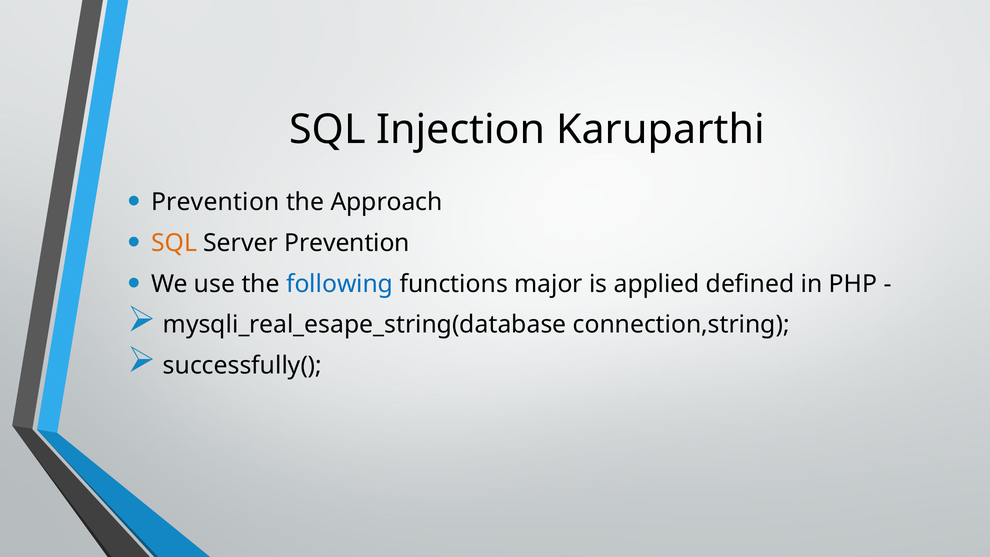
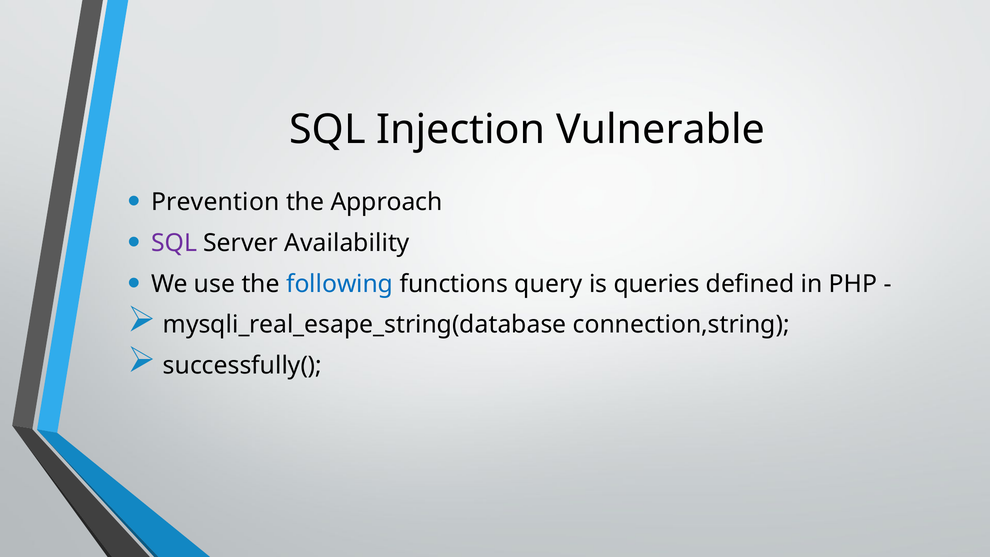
Karuparthi: Karuparthi -> Vulnerable (661, 130)
SQL colour: orange -> purple (174, 243)
Server Prevention: Prevention -> Availability (347, 243)
major: major -> query (548, 284)
applied: applied -> queries (657, 284)
